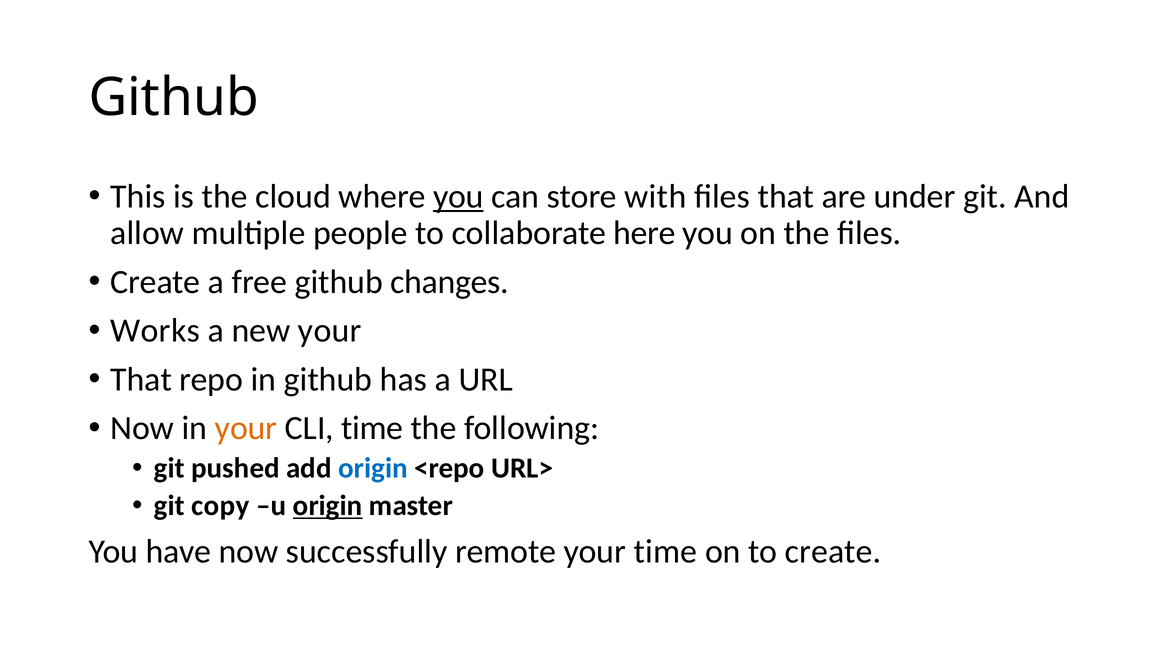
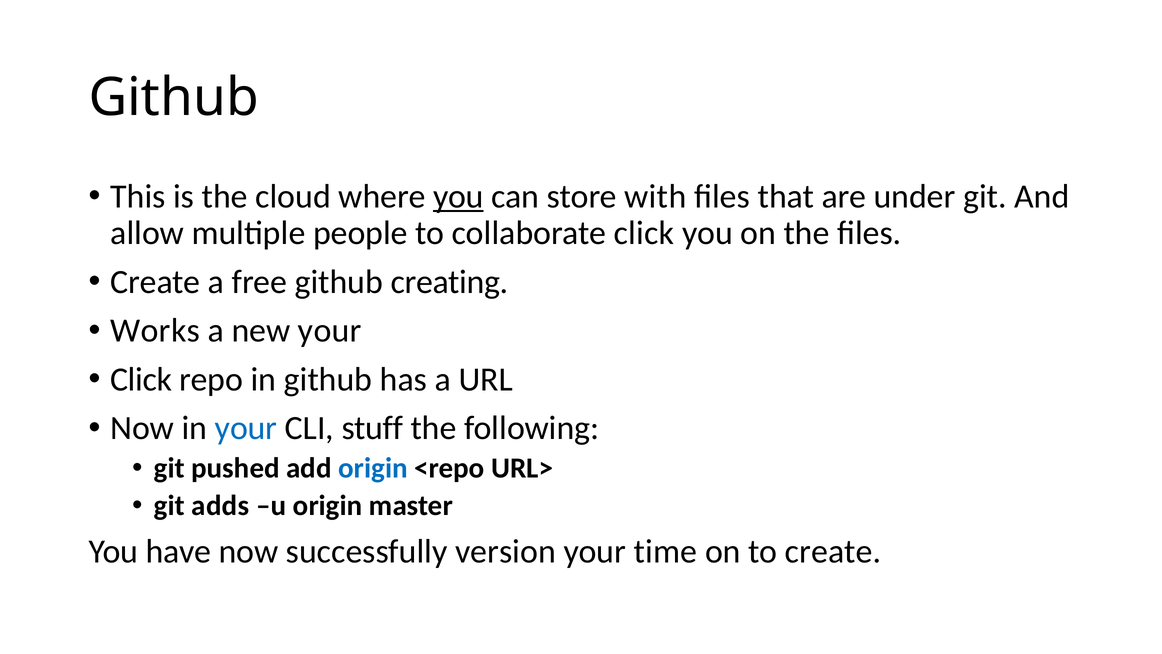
collaborate here: here -> click (644, 233)
changes: changes -> creating (450, 282)
That: That -> Click (141, 379)
your colour: orange -> blue (246, 428)
CLI time: time -> stuff (372, 428)
copy: copy -> adds (220, 505)
origin underline: present -> none (328, 505)
remote: remote -> version (506, 551)
